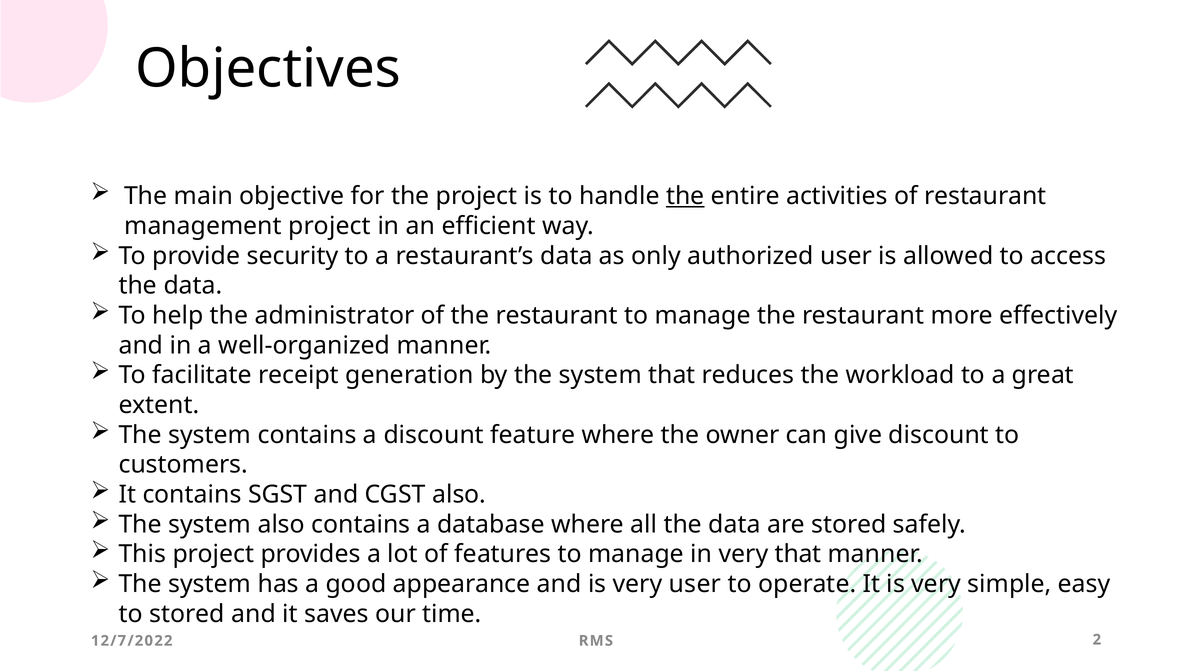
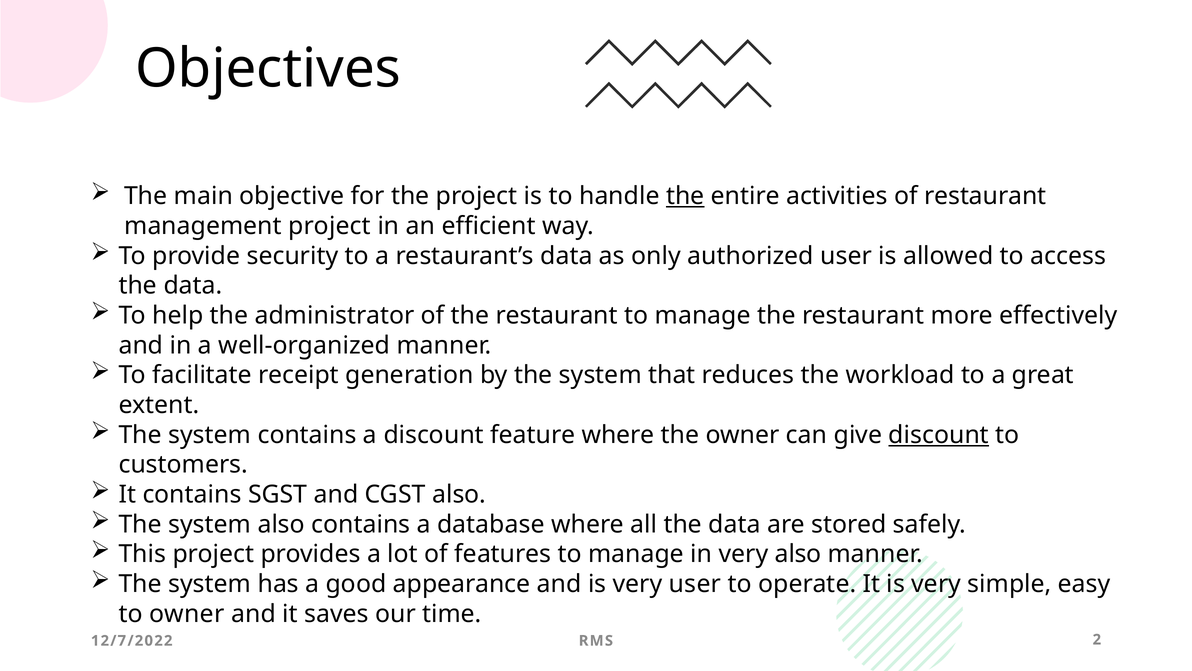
discount underline: none -> present (939, 435)
very that: that -> also (798, 554)
to stored: stored -> owner (187, 613)
